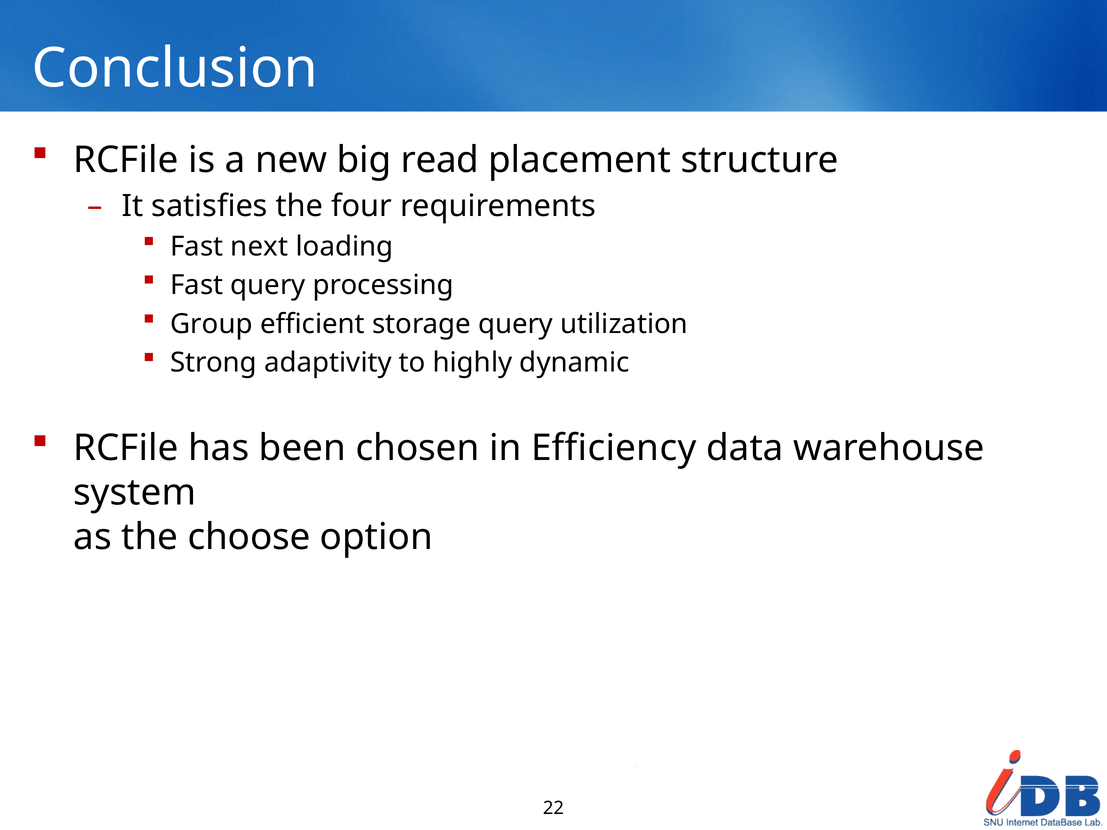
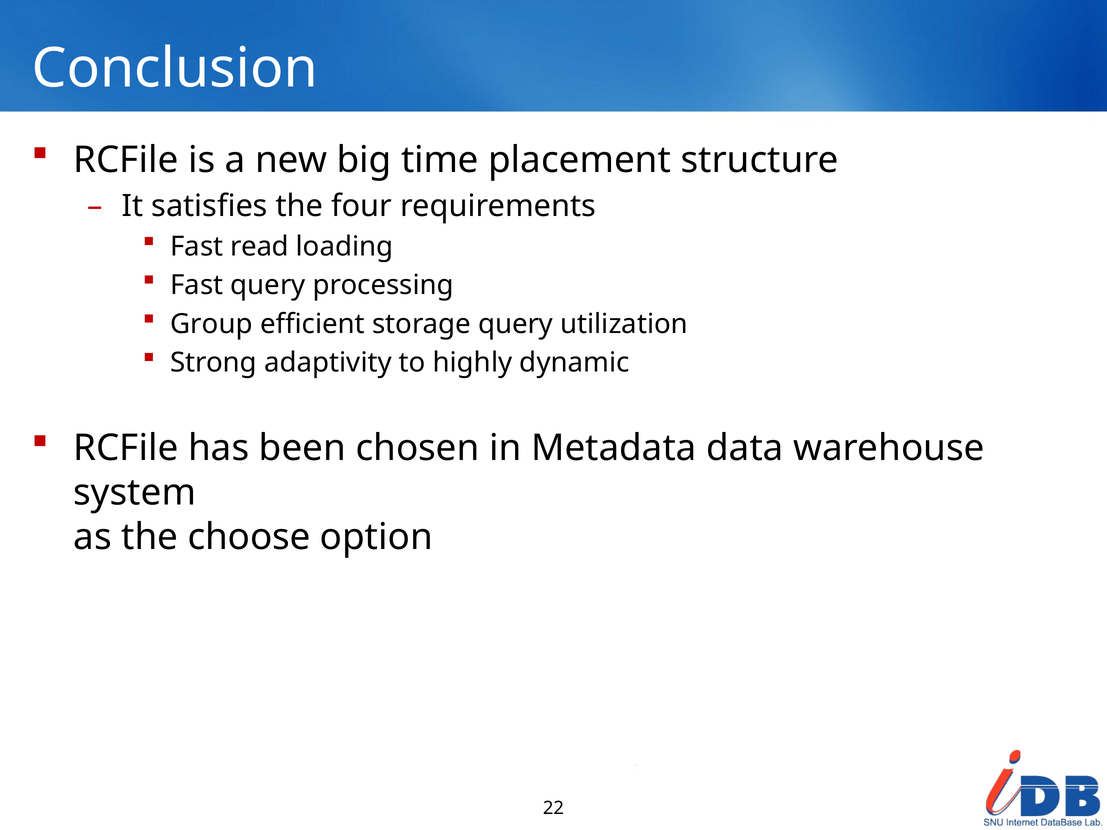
read: read -> time (440, 160)
next: next -> read (260, 247)
Efficiency: Efficiency -> Metadata (614, 448)
